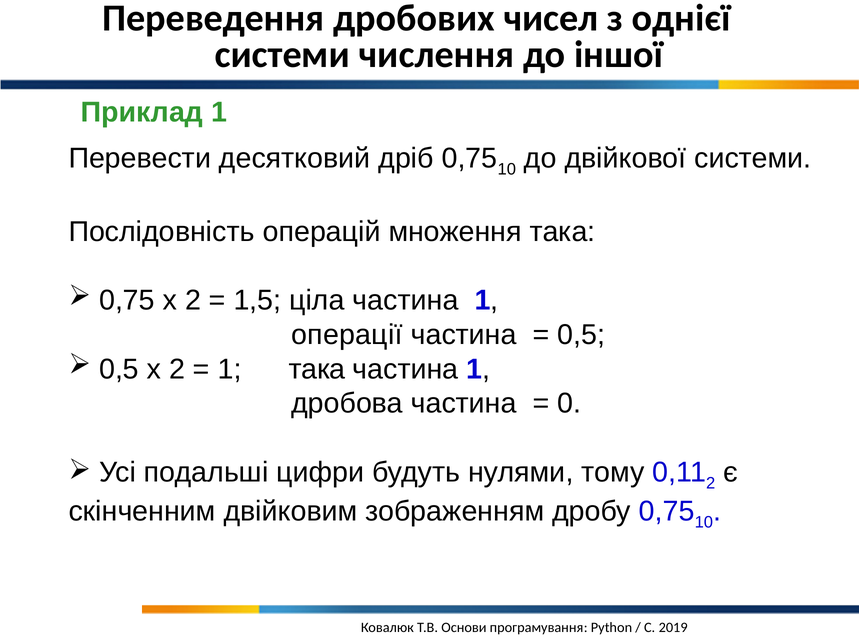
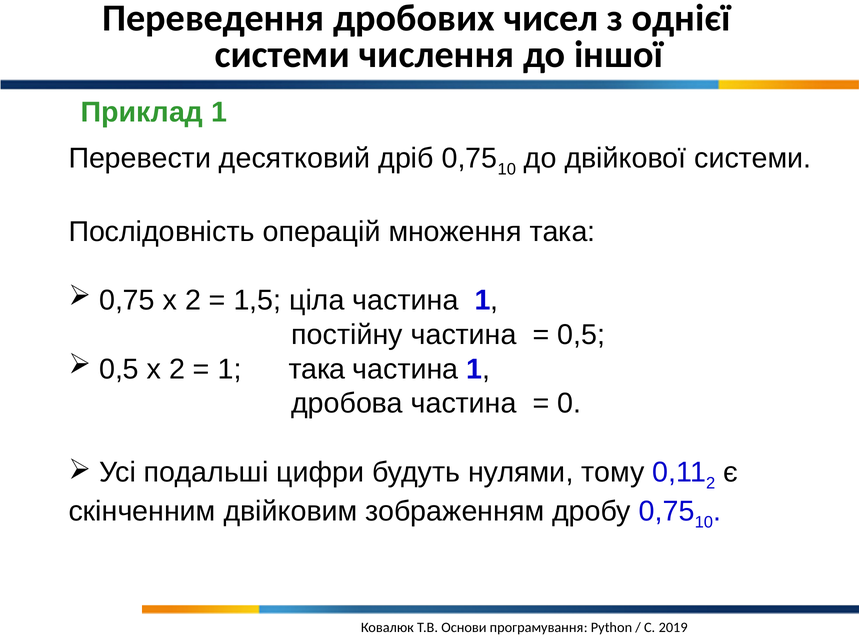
операції: операції -> постійну (347, 335)
